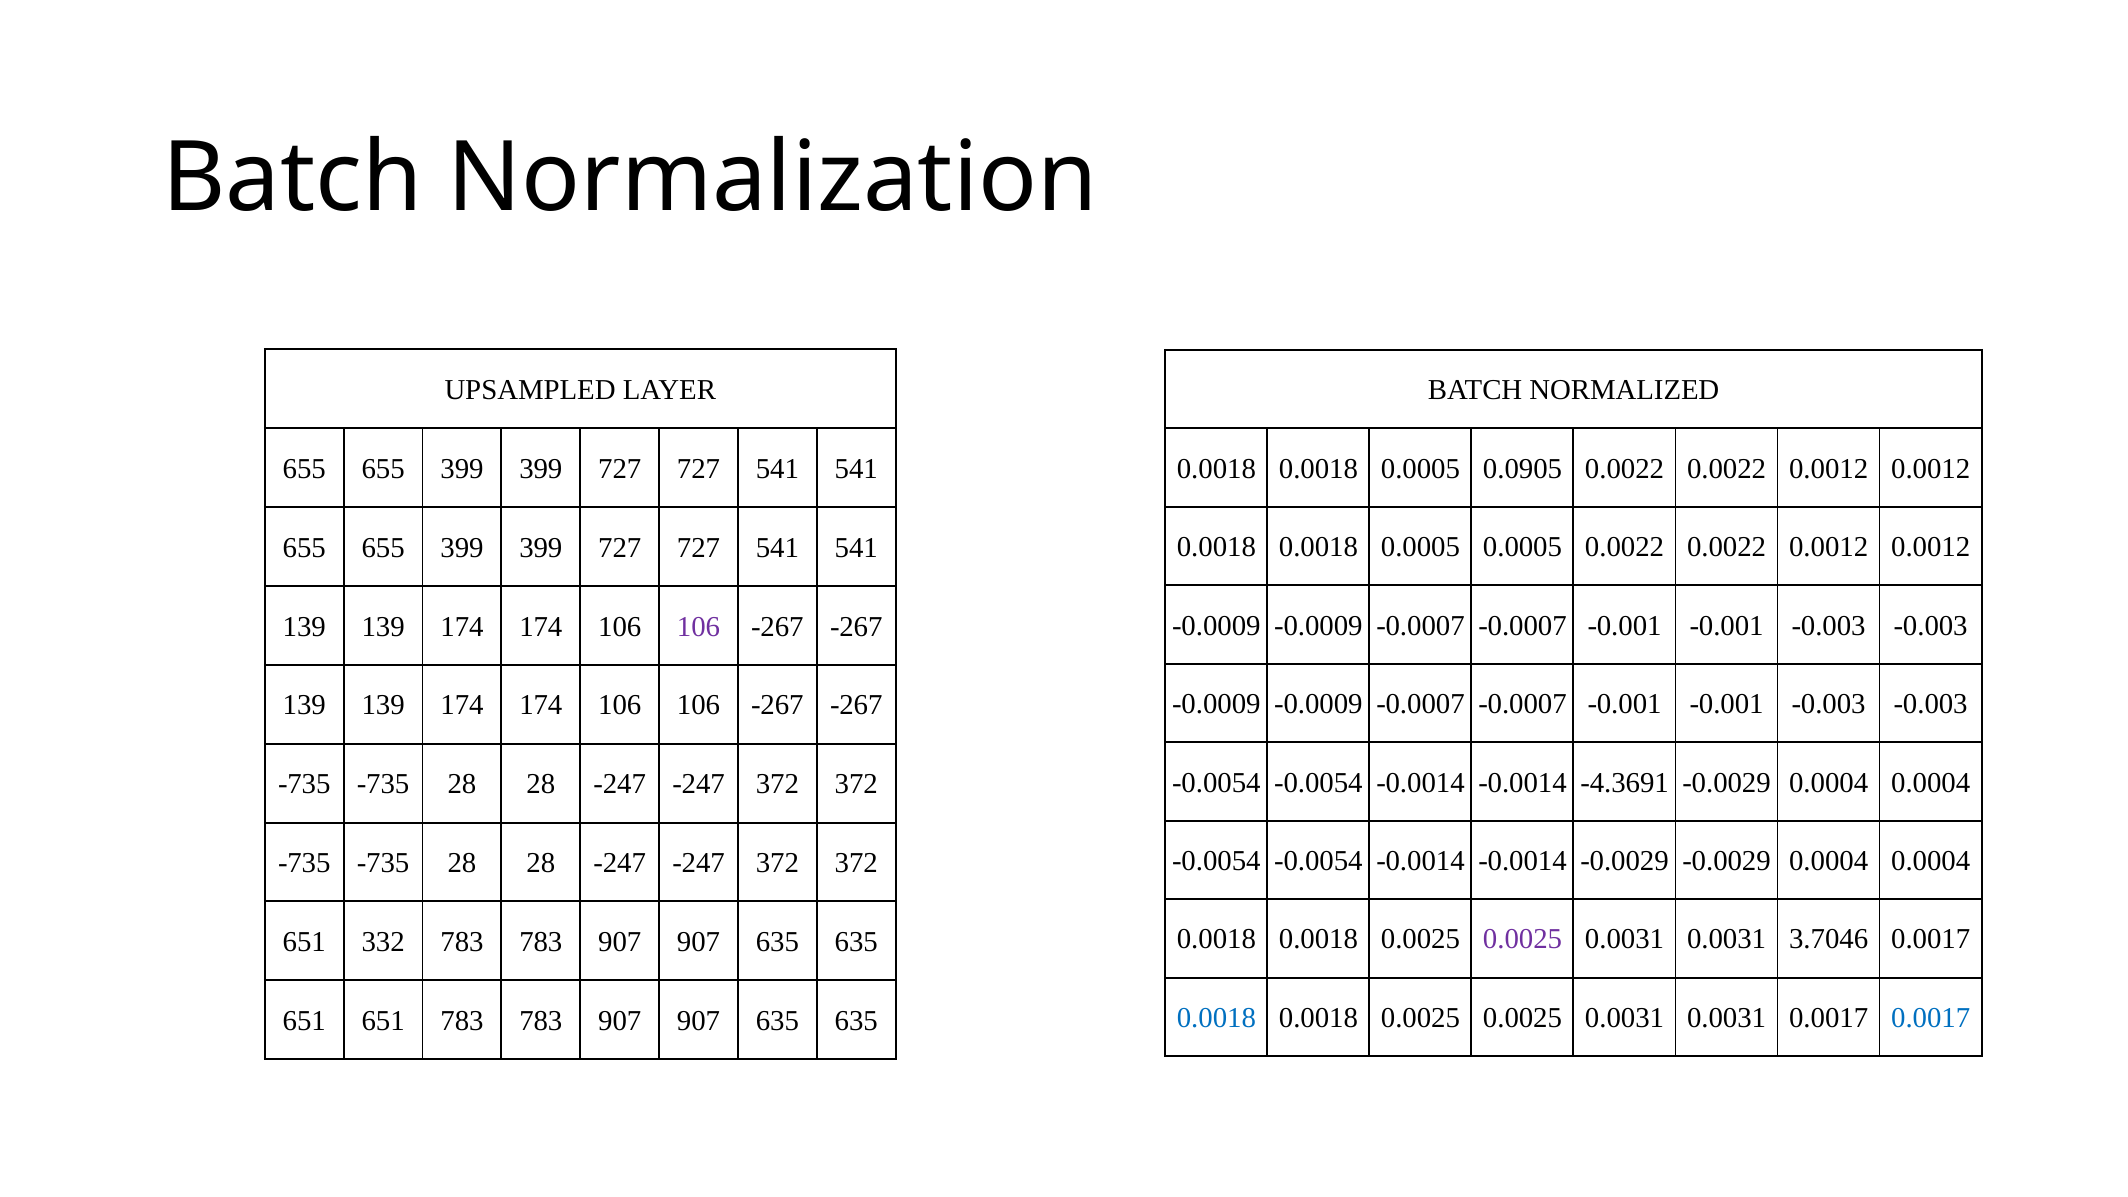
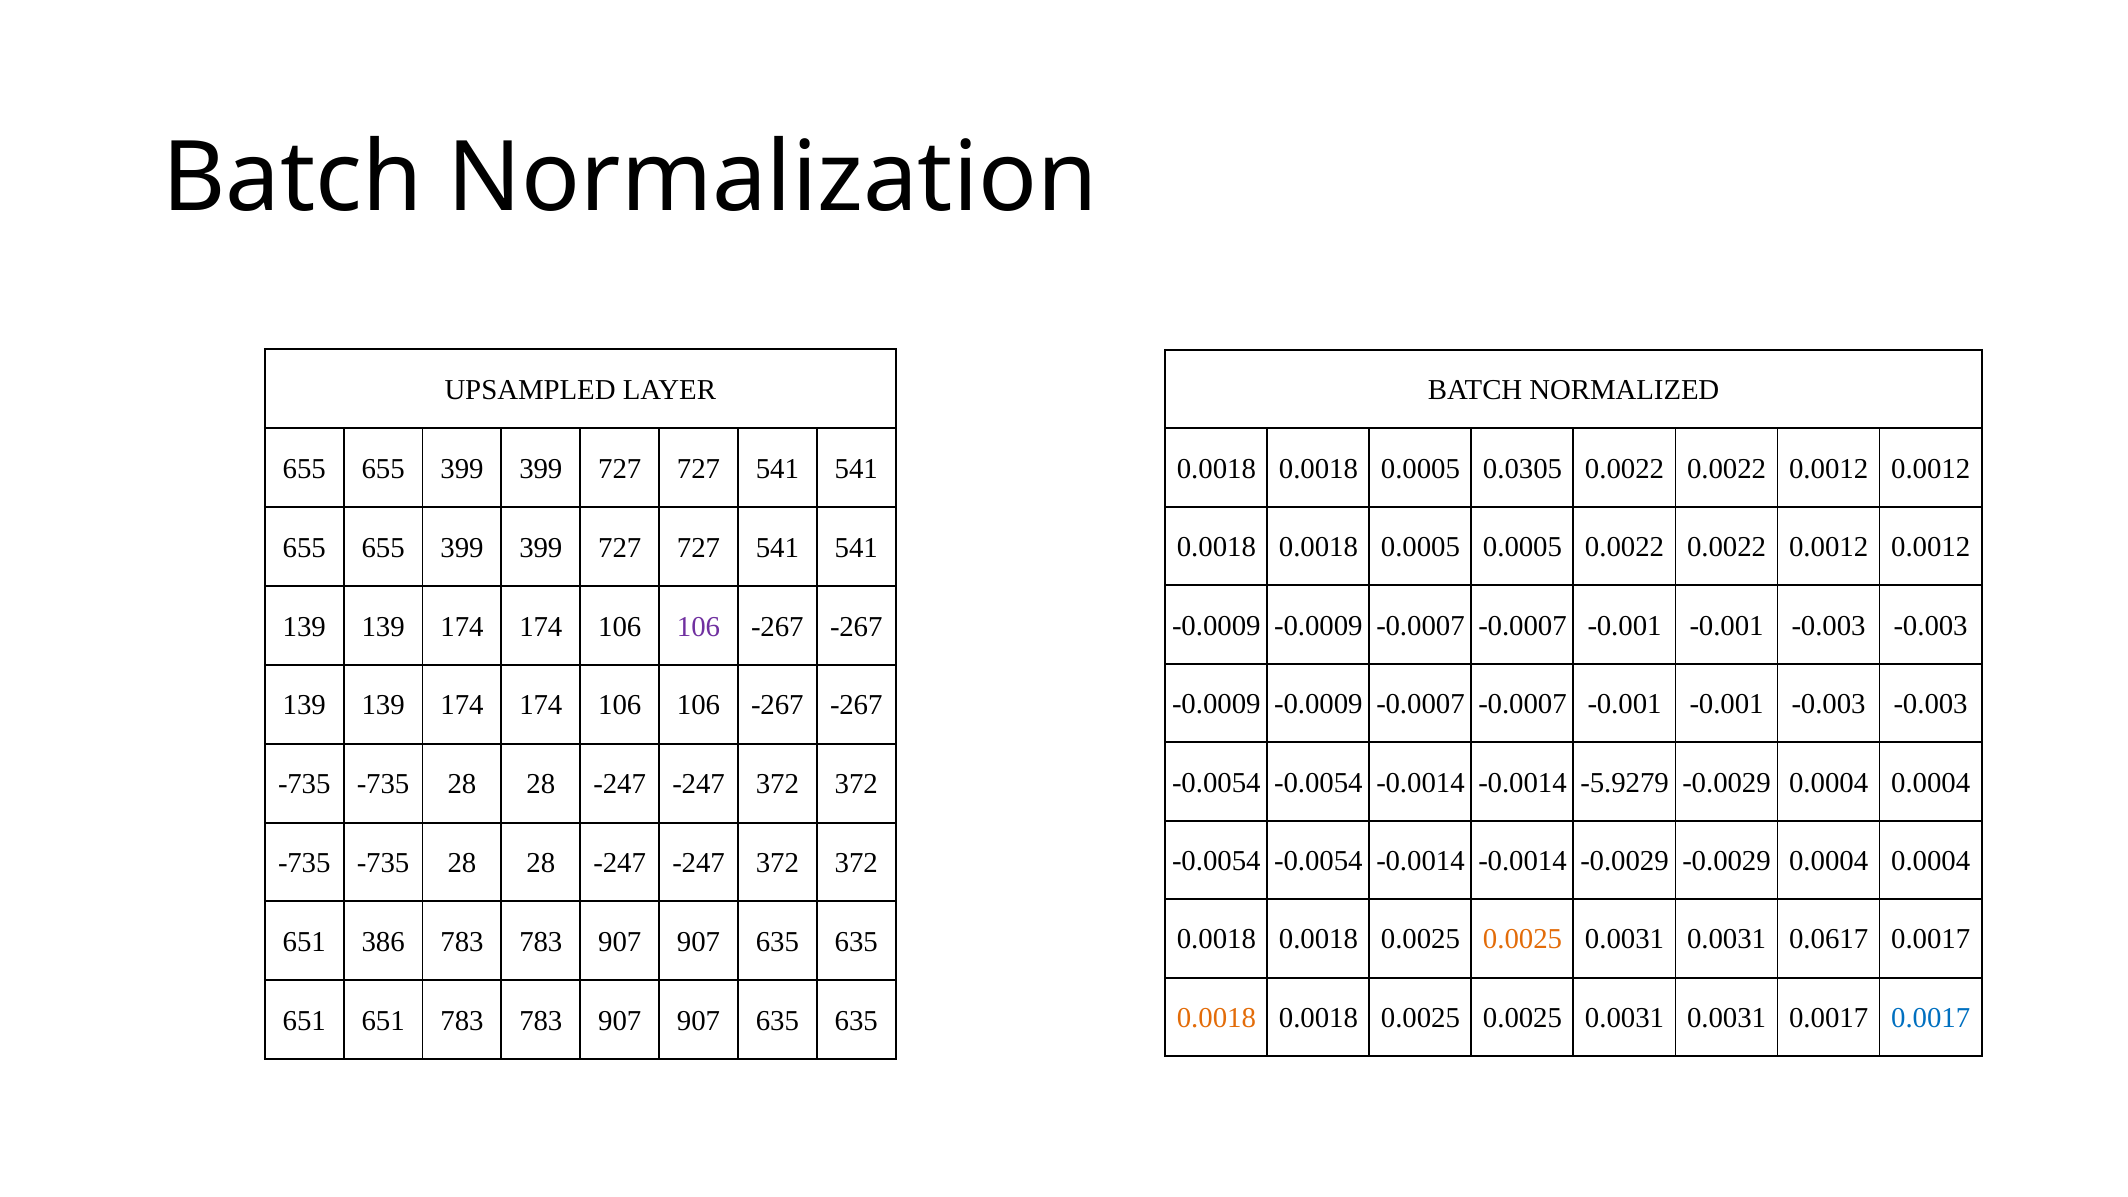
0.0905: 0.0905 -> 0.0305 (1523, 469)
-4.3691: -4.3691 -> -5.9279 (1625, 783)
0.0025 colour: purple -> orange (1523, 939)
3.7046: 3.7046 -> 0.0617 (1829, 939)
332: 332 -> 386 (383, 942)
0.0018 colour: blue -> orange (1216, 1018)
